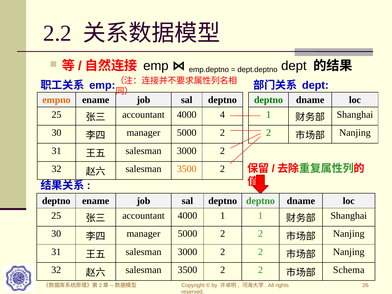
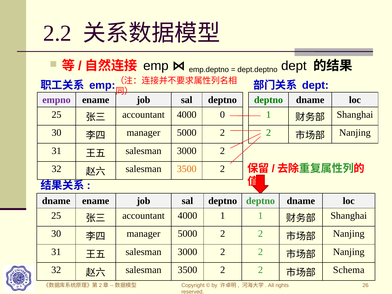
empno colour: orange -> purple (56, 100)
4: 4 -> 0 (222, 115)
deptno: deptno -> dname (56, 201)
